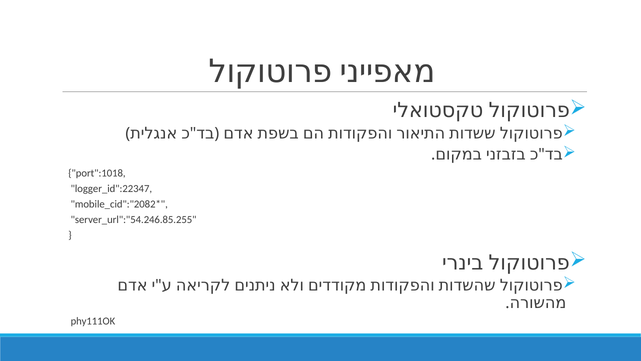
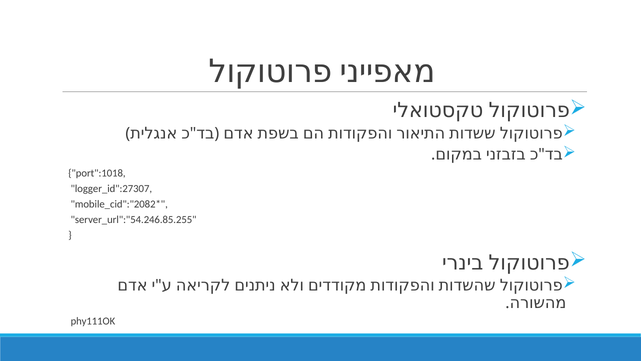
logger_id":22347: logger_id":22347 -> logger_id":27307 (111, 188)
